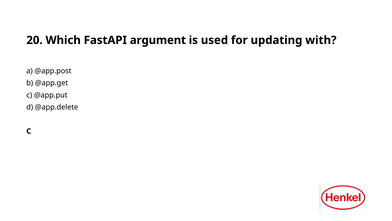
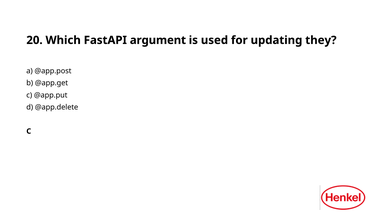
with: with -> they (321, 40)
